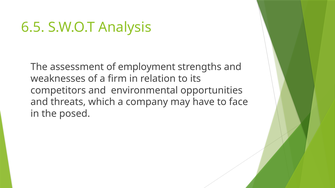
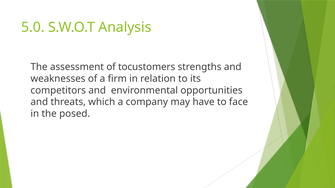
6.5: 6.5 -> 5.0 (33, 27)
employment: employment -> tocustomers (147, 67)
